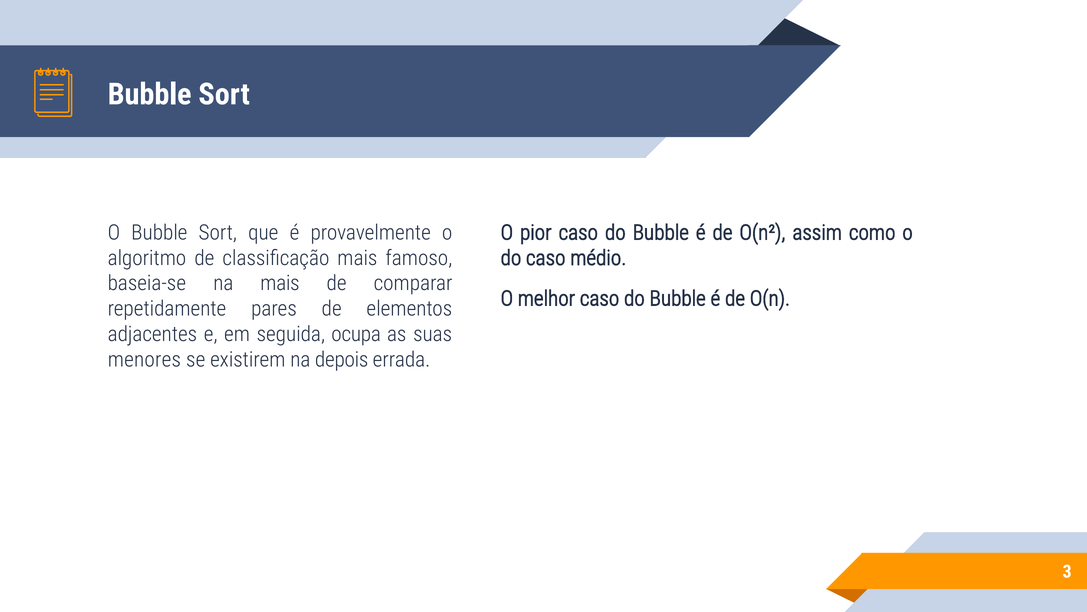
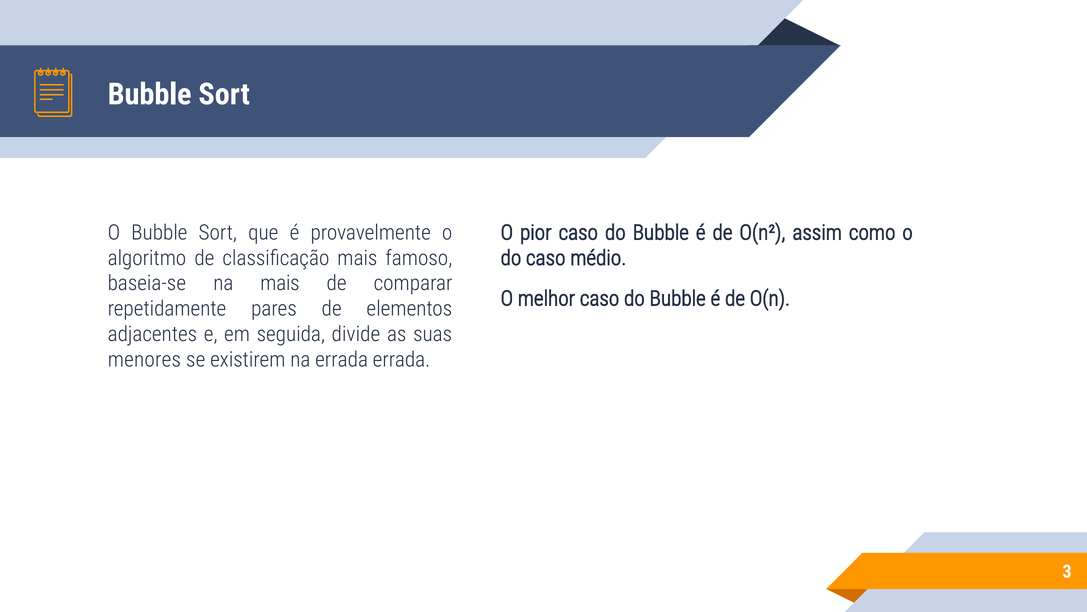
ocupa: ocupa -> divide (356, 334)
na depois: depois -> errada (342, 359)
